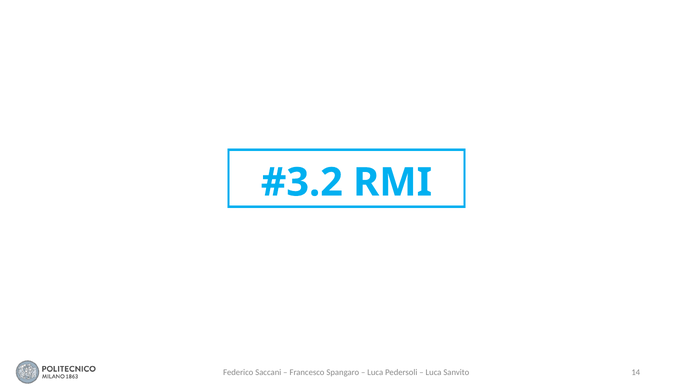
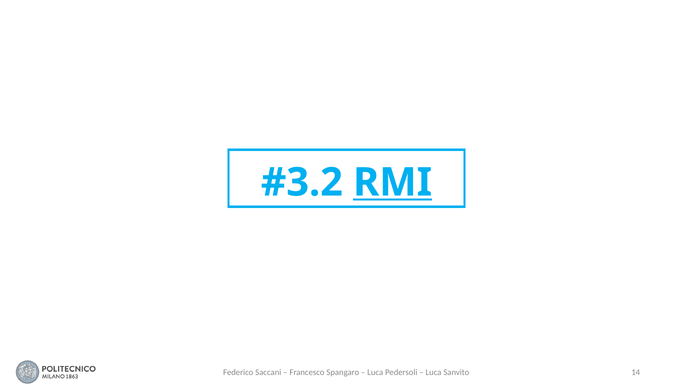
RMI underline: none -> present (393, 182)
